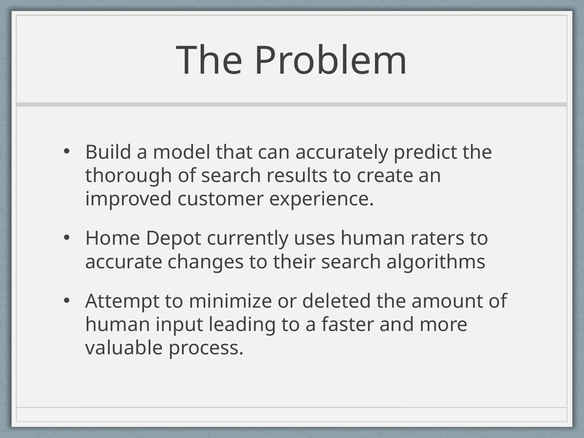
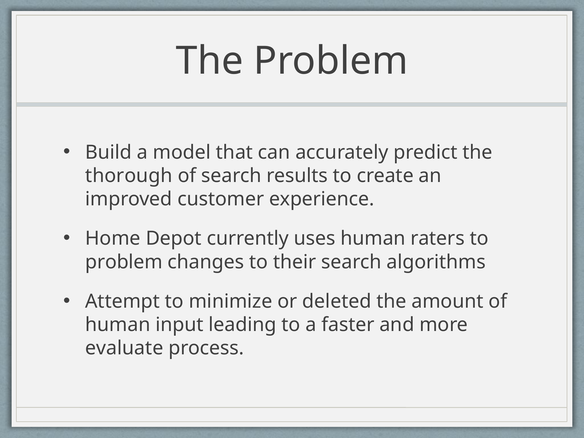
accurate: accurate -> problem (124, 262)
valuable: valuable -> evaluate (124, 348)
